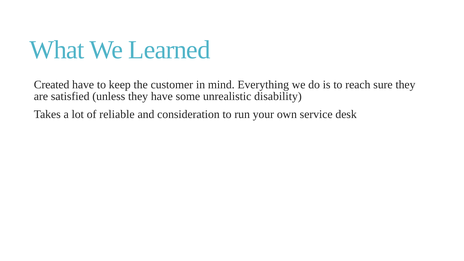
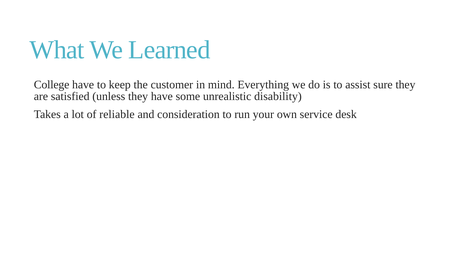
Created: Created -> College (52, 85)
reach: reach -> assist (358, 85)
